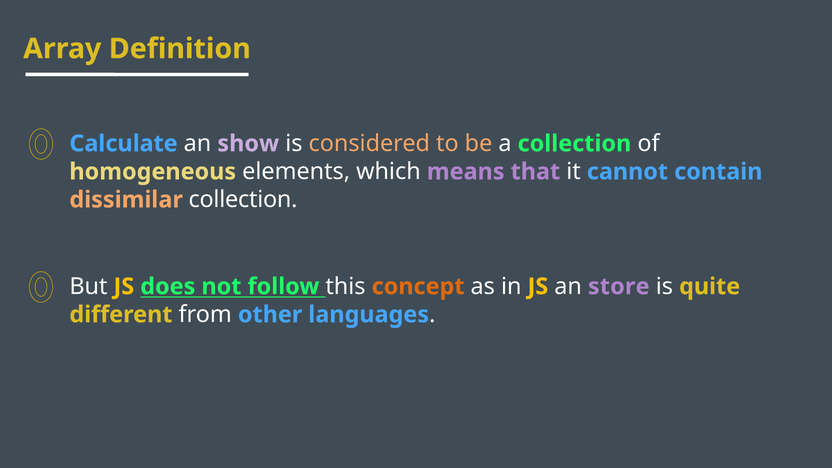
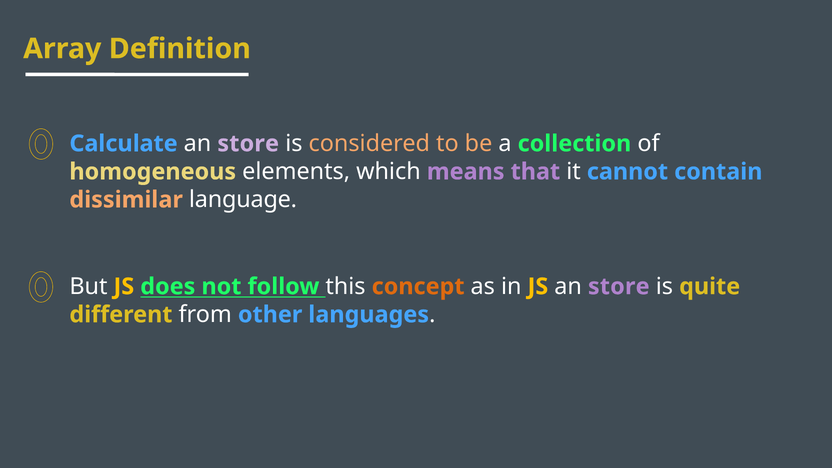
show: show -> store (248, 144)
dissimilar collection: collection -> language (243, 200)
